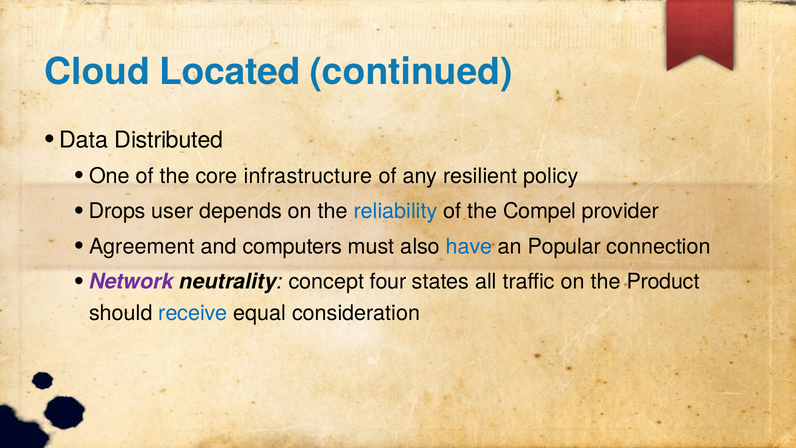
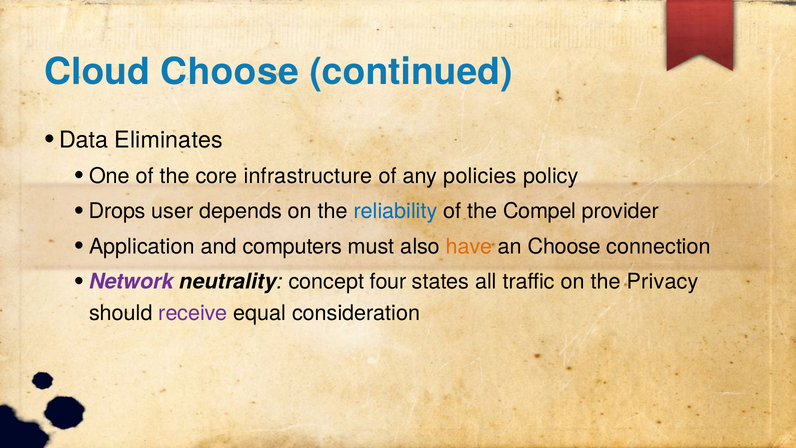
Cloud Located: Located -> Choose (230, 72)
Distributed: Distributed -> Eliminates (169, 140)
resilient: resilient -> policies (480, 176)
Agreement: Agreement -> Application (142, 246)
have colour: blue -> orange (469, 246)
an Popular: Popular -> Choose (564, 246)
Product: Product -> Privacy (663, 282)
receive colour: blue -> purple (193, 313)
